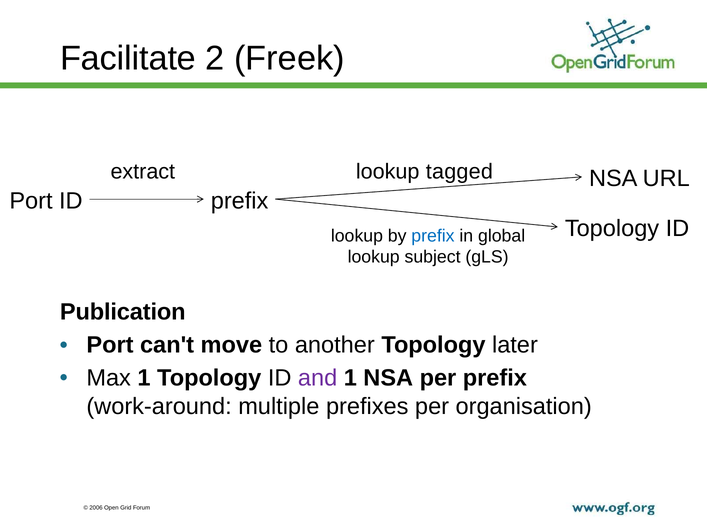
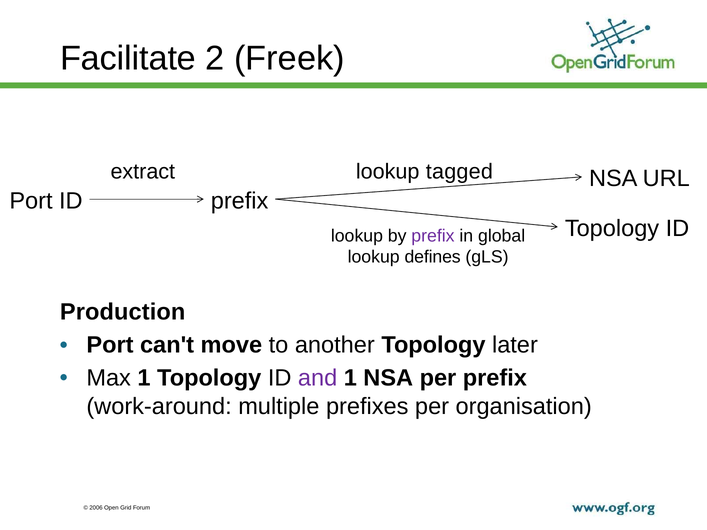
prefix colour: blue -> purple (433, 236)
subject: subject -> defines (433, 257)
Publication: Publication -> Production (123, 312)
